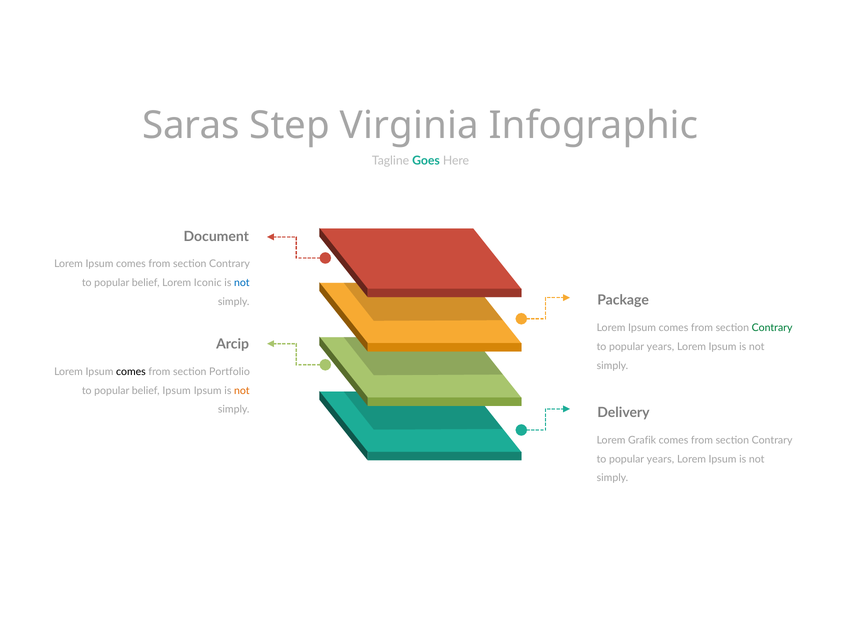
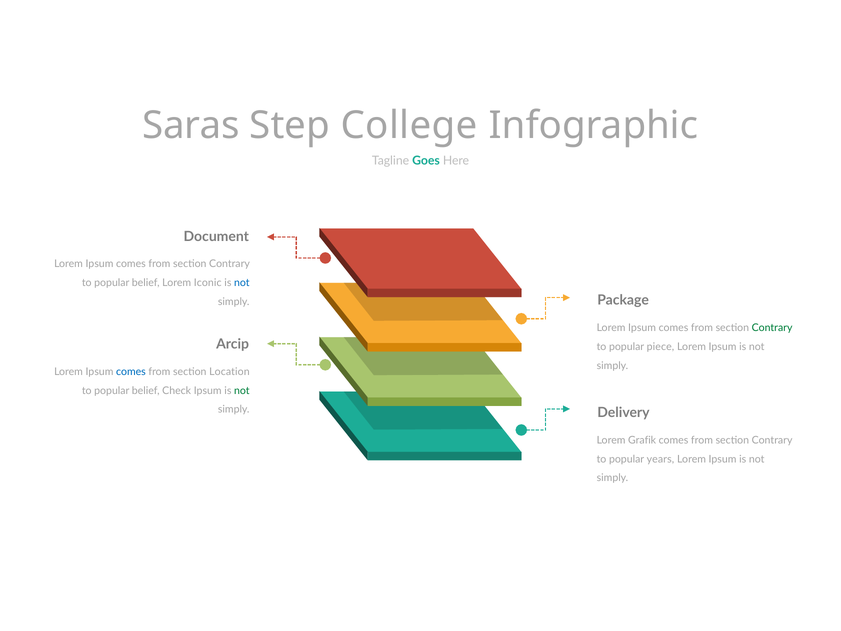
Virginia: Virginia -> College (409, 125)
years: years -> piece (660, 347)
comes colour: black -> blue (131, 371)
Portfolio: Portfolio -> Location (229, 371)
belief Ipsum: Ipsum -> Check (177, 390)
not colour: orange -> green (242, 390)
